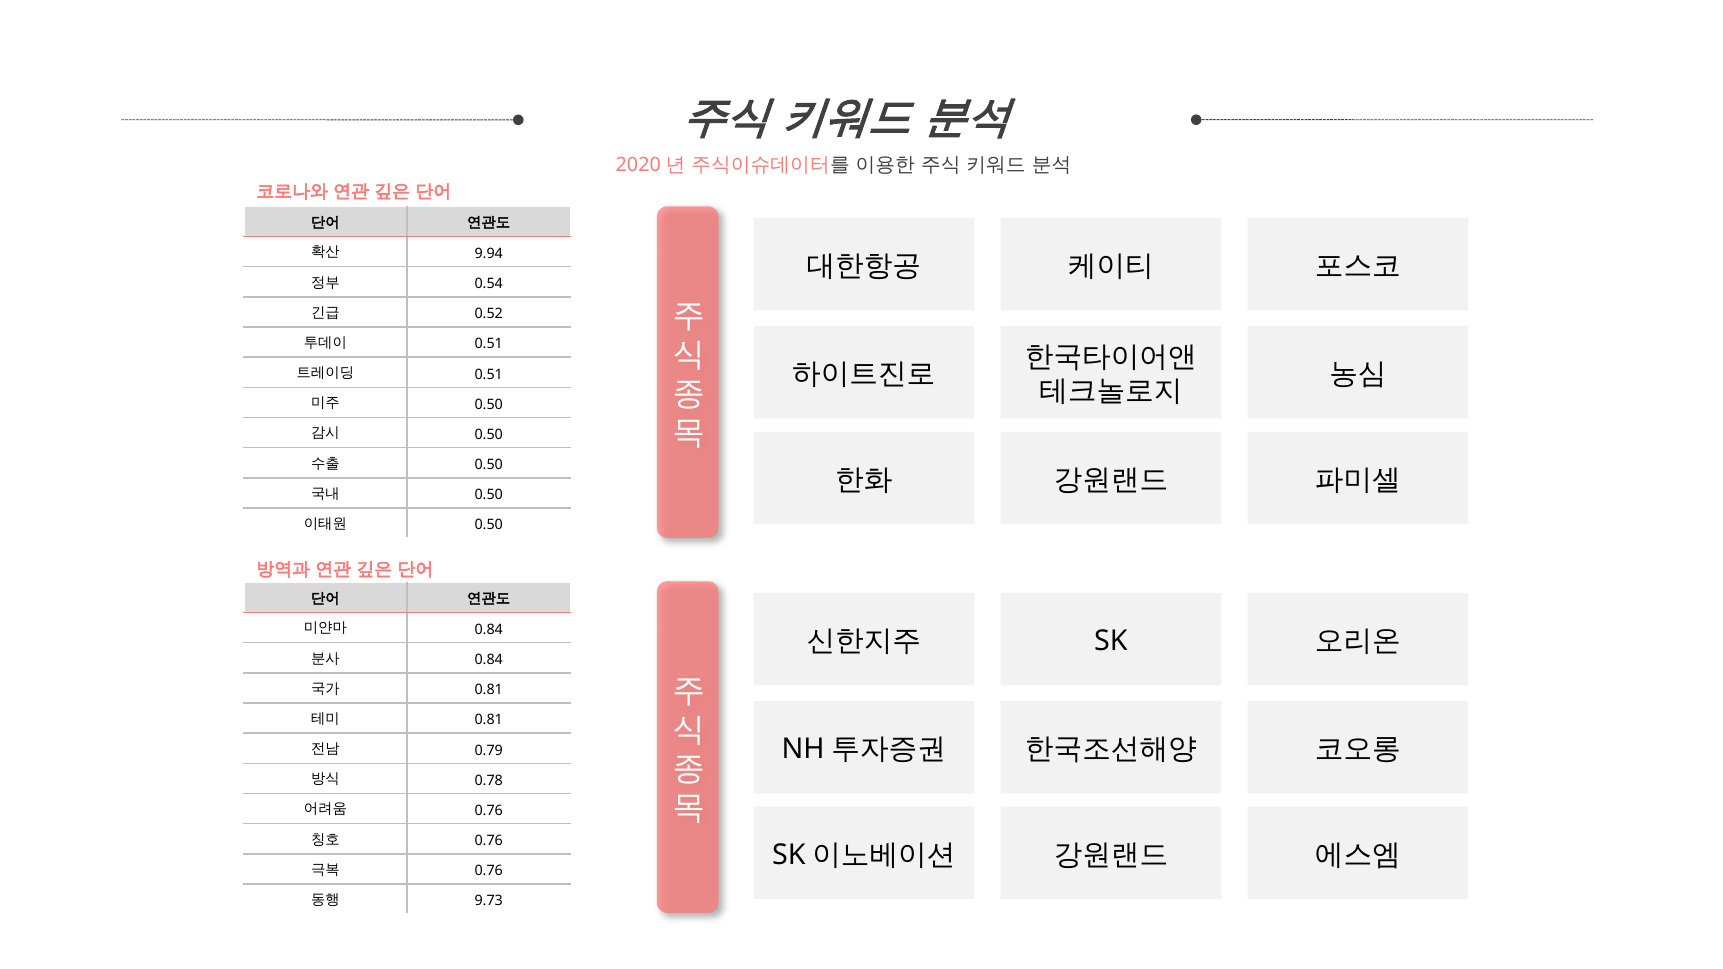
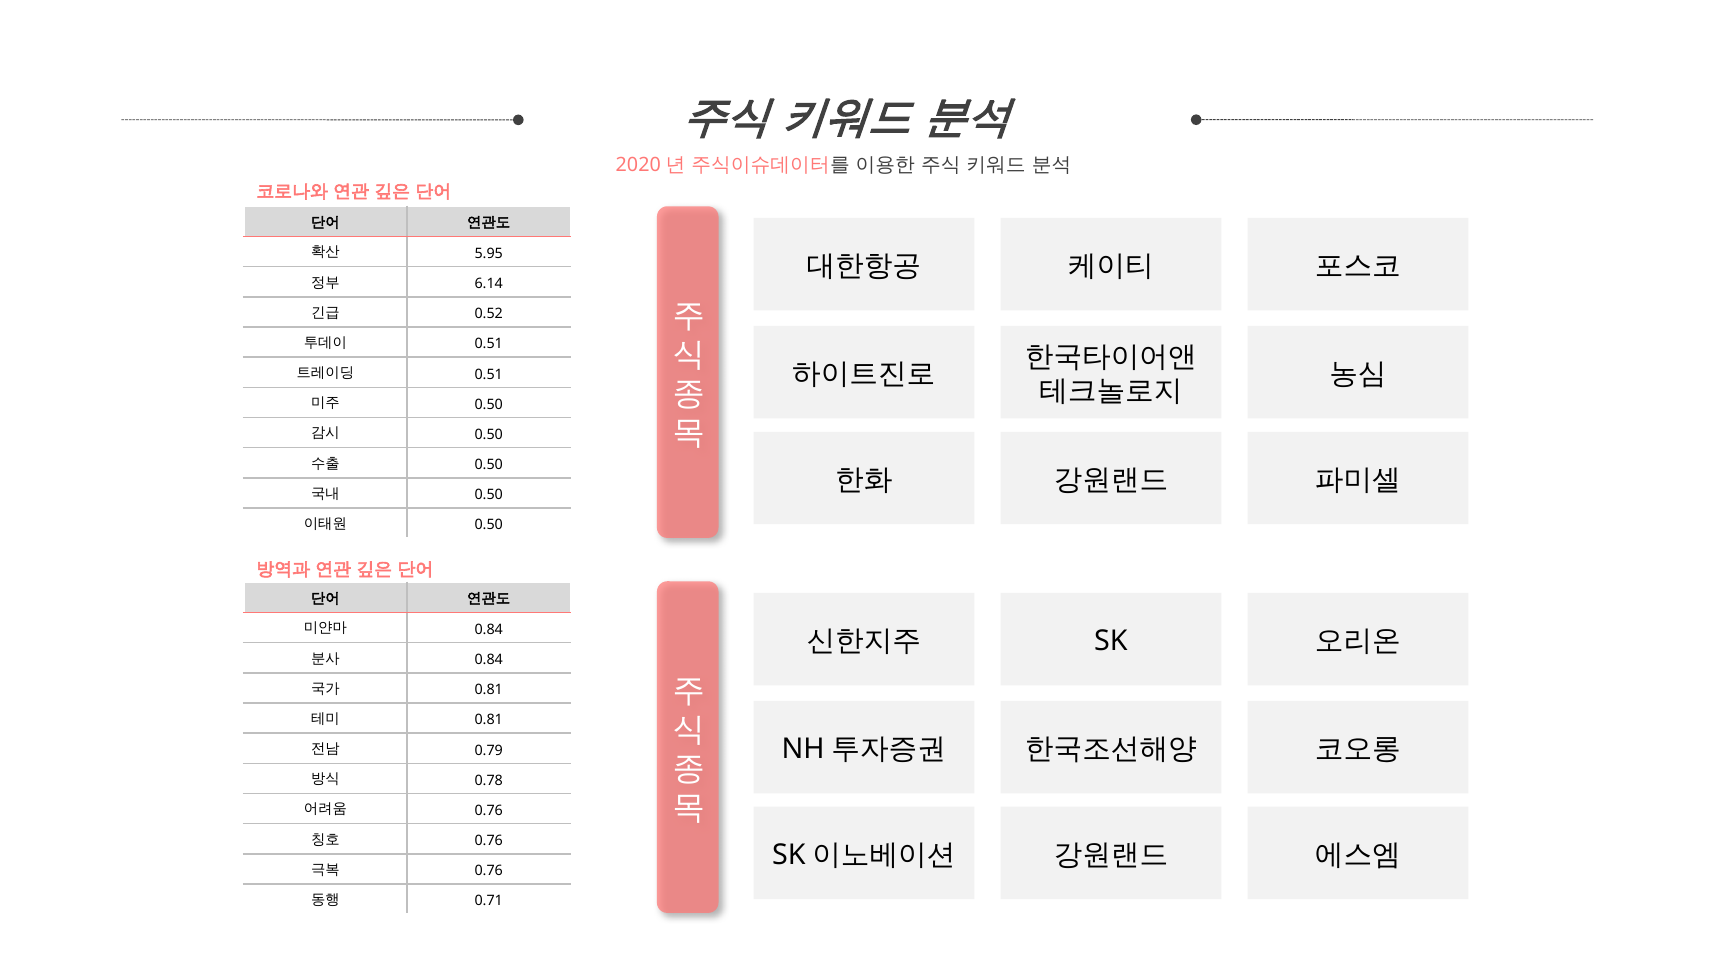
9.94: 9.94 -> 5.95 (489, 254)
0.54: 0.54 -> 6.14 (489, 284)
9.73: 9.73 -> 0.71 (489, 901)
